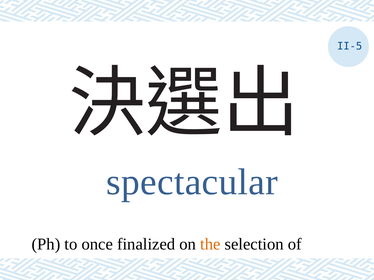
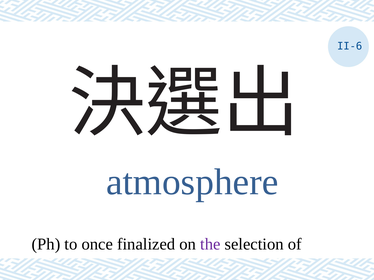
II-5: II-5 -> II-6 (350, 46)
spectacular: spectacular -> atmosphere (192, 182)
the colour: orange -> purple (210, 245)
